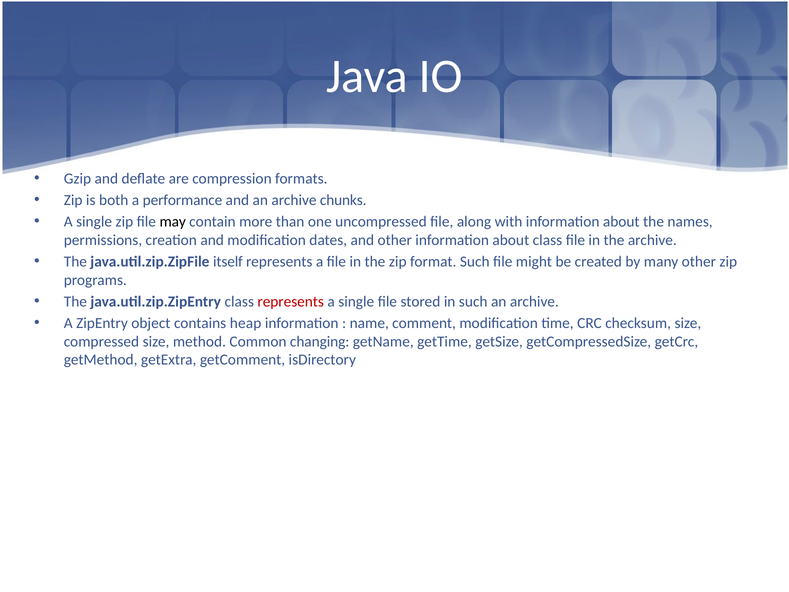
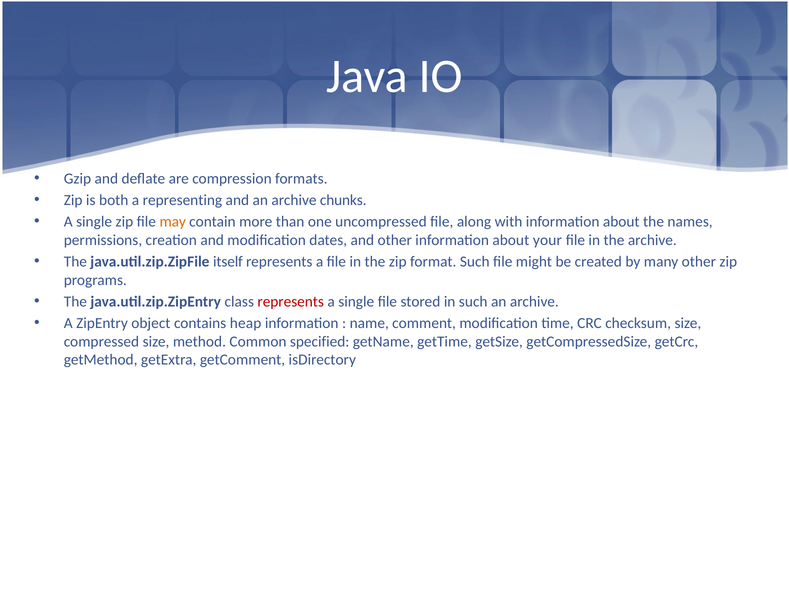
performance: performance -> representing (182, 200)
may colour: black -> orange (173, 222)
about class: class -> your (547, 240)
changing: changing -> specified (320, 341)
